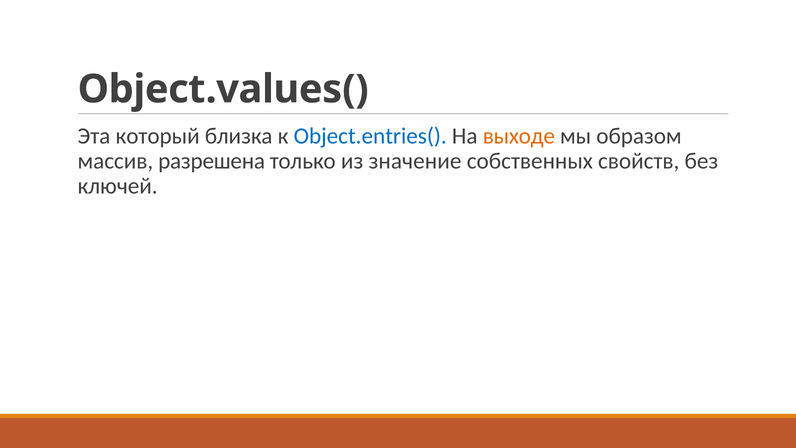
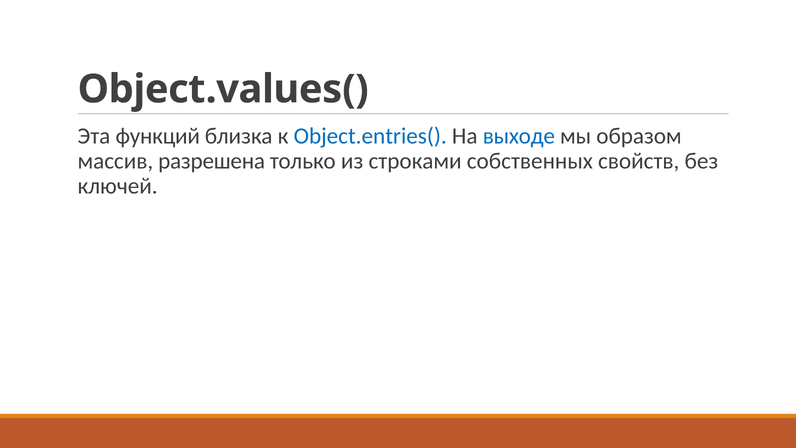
который: который -> функций (158, 136)
выходе colour: orange -> blue (519, 136)
значение: значение -> строками (415, 161)
